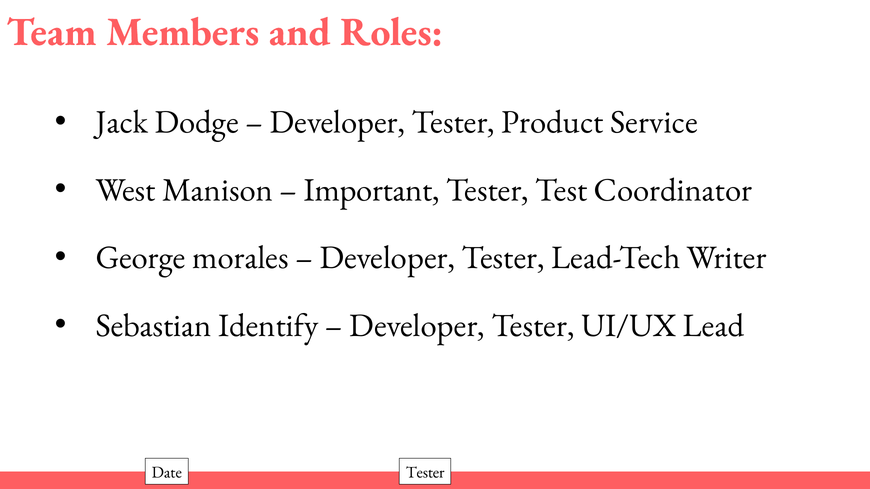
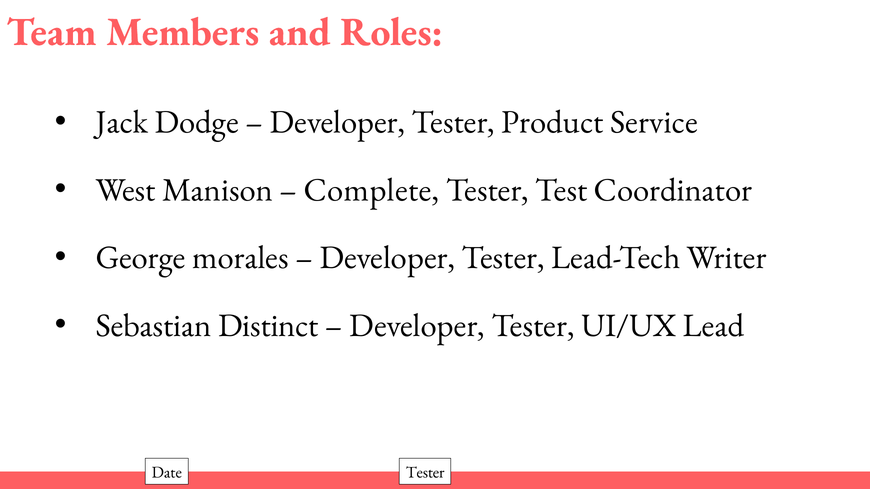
Important: Important -> Complete (372, 190)
Identify: Identify -> Distinct (268, 326)
